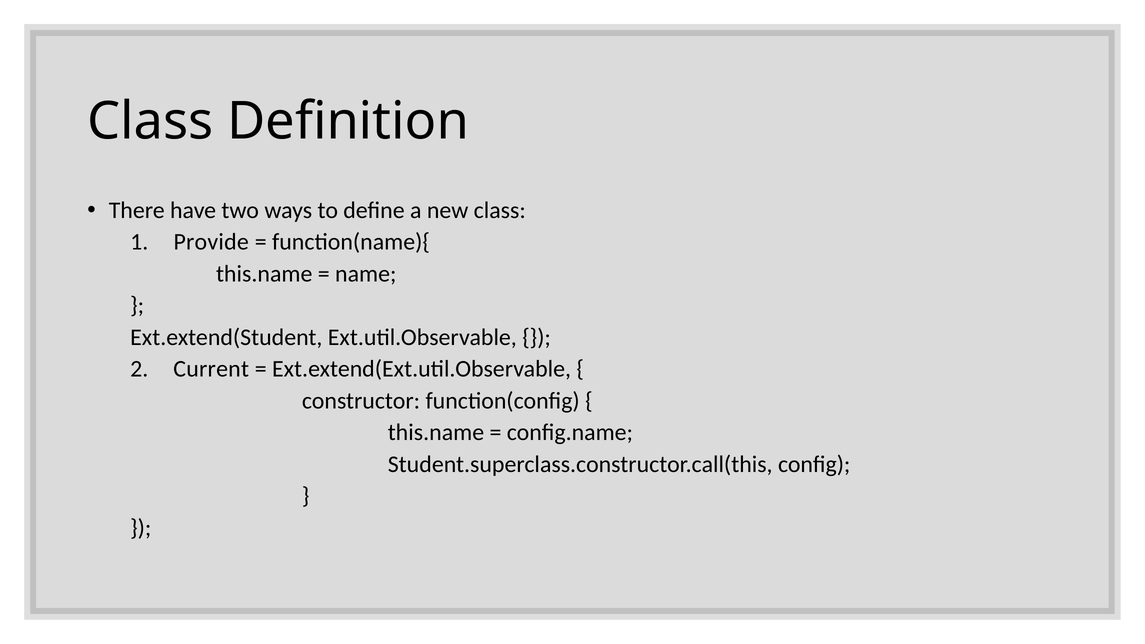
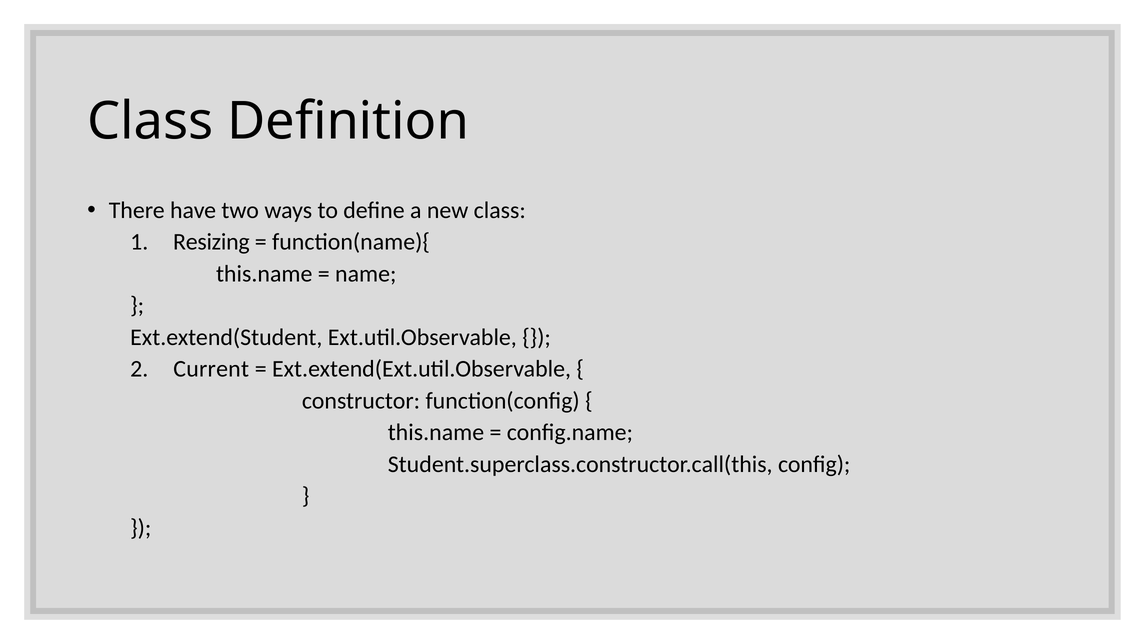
Provide: Provide -> Resizing (211, 242)
